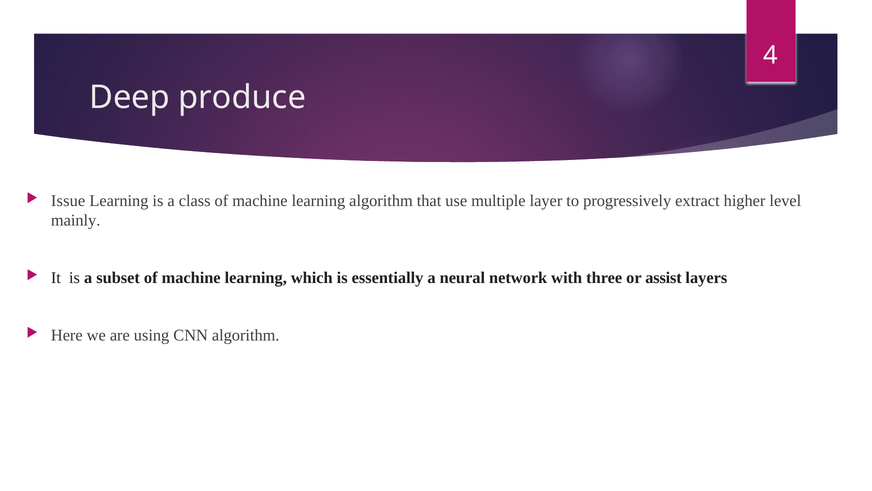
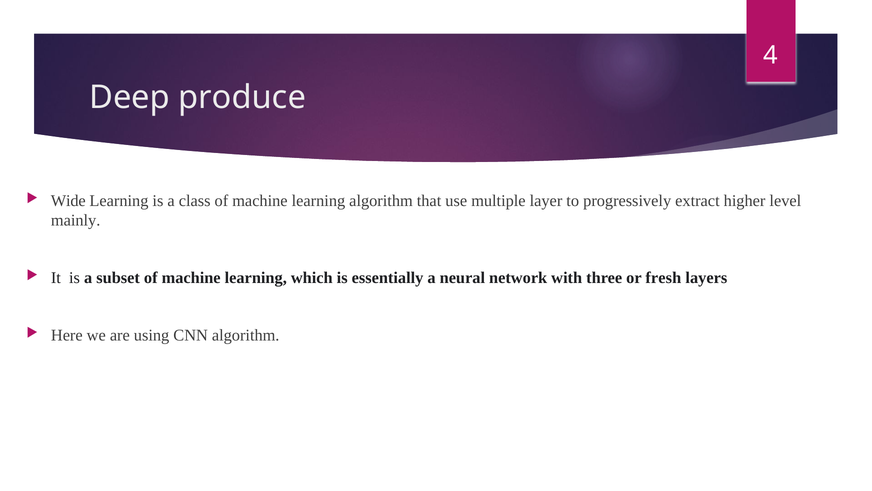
Issue: Issue -> Wide (68, 200)
assist: assist -> fresh (663, 277)
